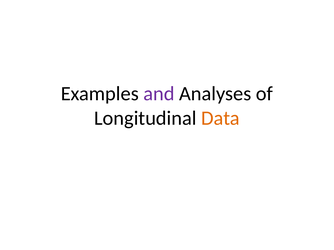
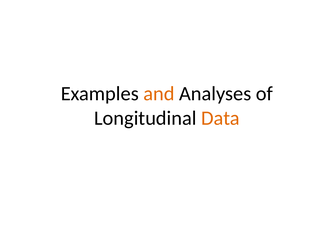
and colour: purple -> orange (159, 94)
